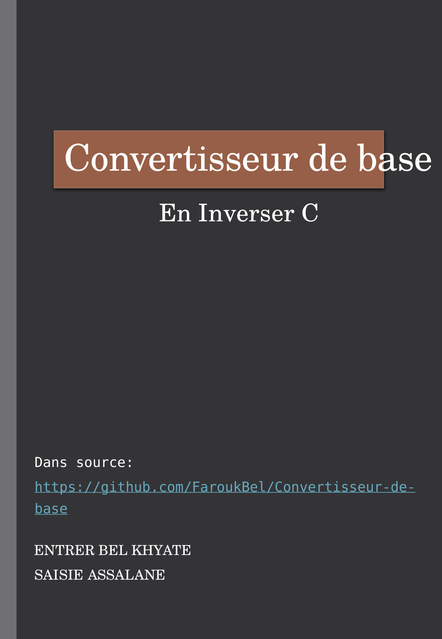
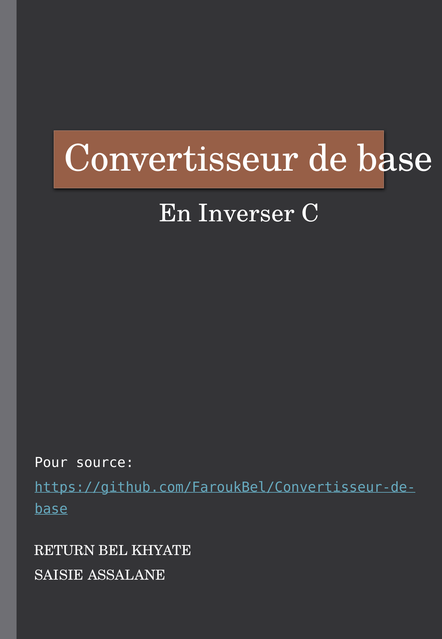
Dans: Dans -> Pour (51, 462)
ENTRER: ENTRER -> RETURN (65, 550)
